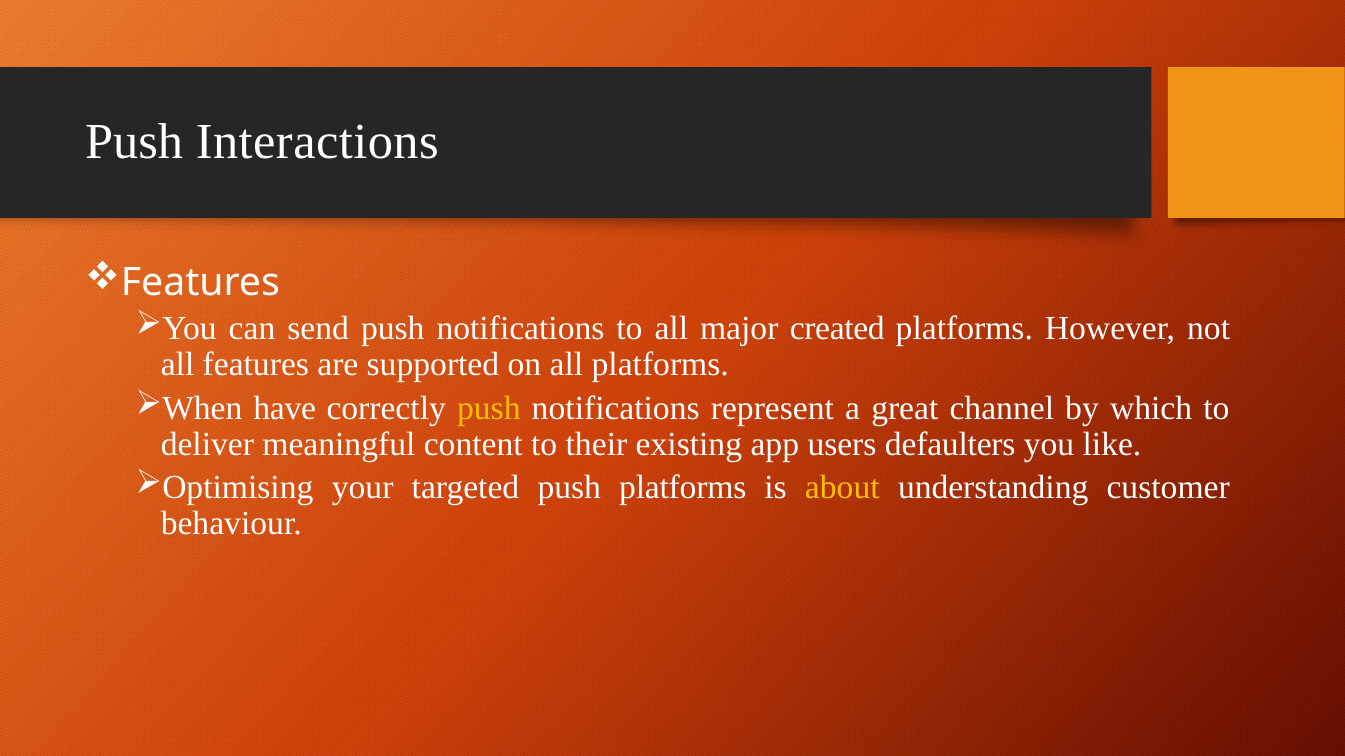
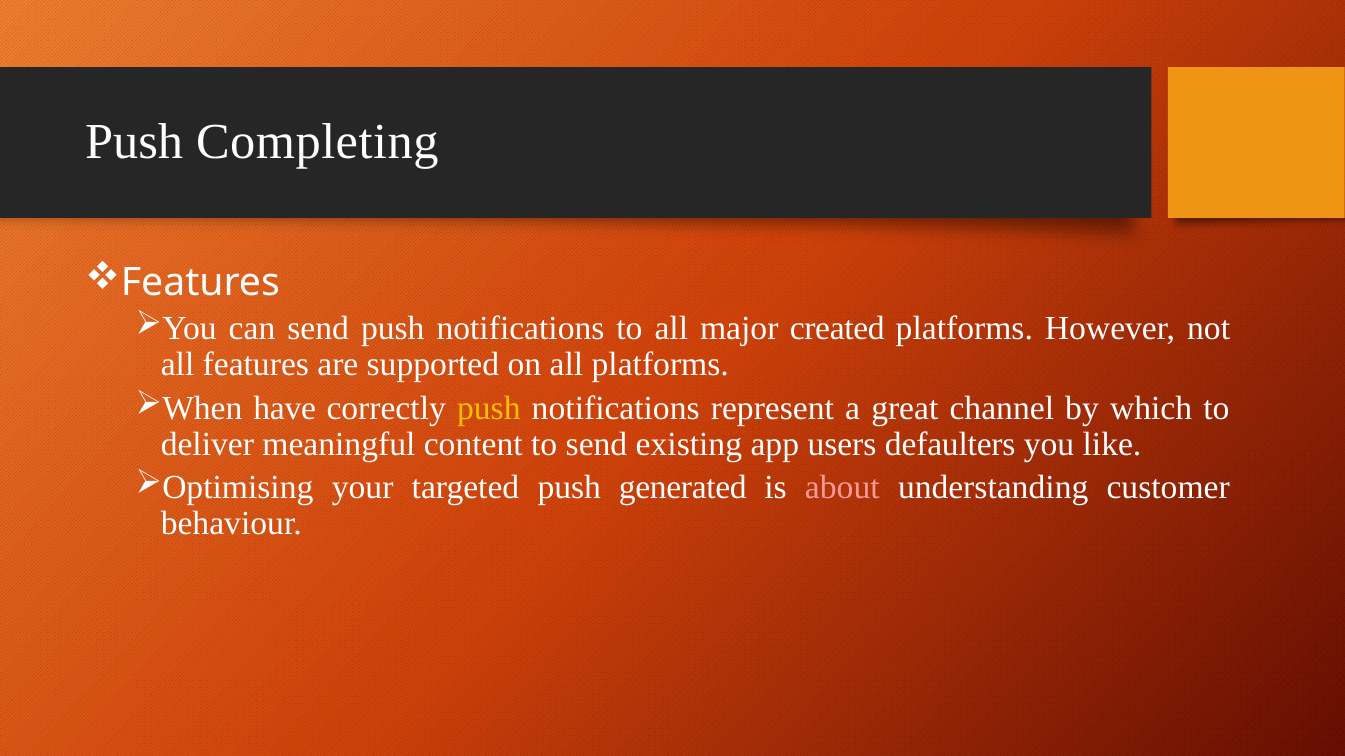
Interactions: Interactions -> Completing (317, 142)
to their: their -> send (596, 445)
push platforms: platforms -> generated (683, 488)
about colour: yellow -> pink (842, 488)
